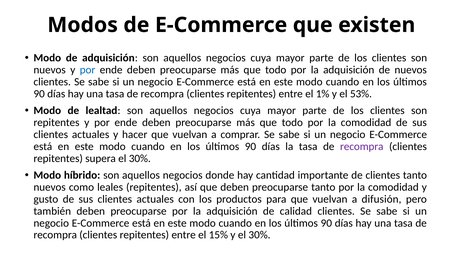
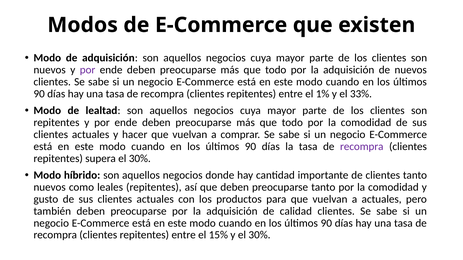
por colour: blue -> purple (88, 70)
53%: 53% -> 33% (361, 94)
a difusión: difusión -> actuales (382, 199)
